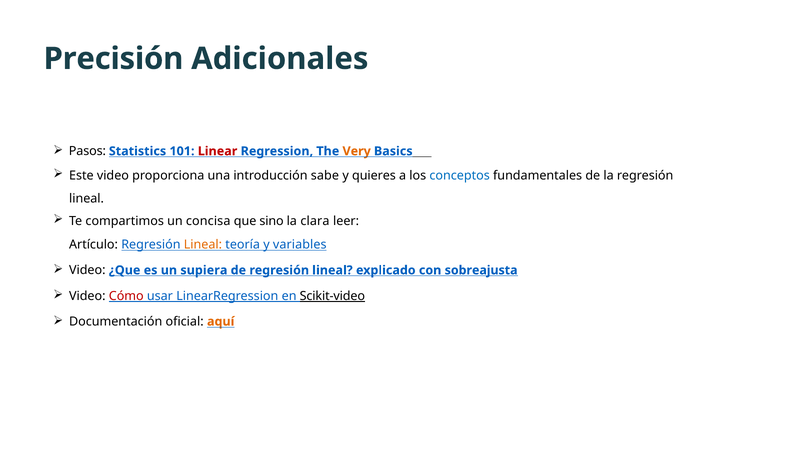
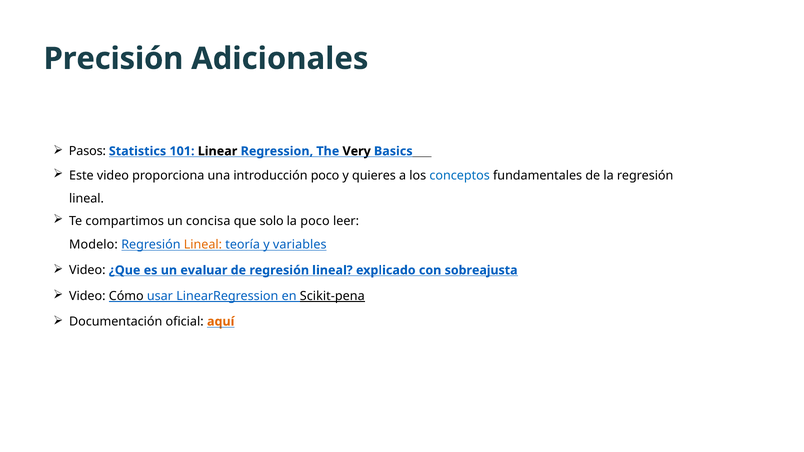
Linear colour: red -> black (218, 151)
Very colour: orange -> black (357, 151)
introducción sabe: sabe -> poco (325, 176)
sino: sino -> solo (272, 221)
la clara: clara -> poco (315, 221)
Artículo: Artículo -> Modelo (93, 245)
supiera: supiera -> evaluar (204, 270)
Cómo colour: red -> black (126, 296)
Scikit-video: Scikit-video -> Scikit-pena (332, 296)
